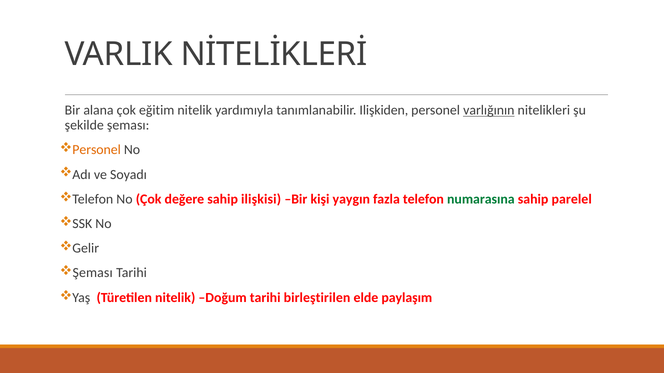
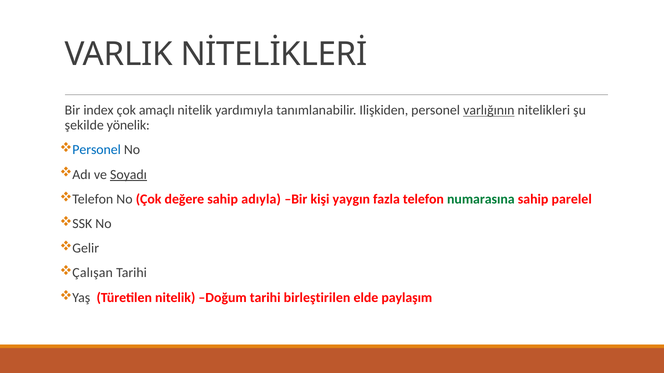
alana: alana -> index (98, 110)
eğitim: eğitim -> amaçlı (157, 110)
şekilde şeması: şeması -> yönelik (128, 125)
Personel colour: orange -> blue (97, 150)
Soyadı underline: none -> present (128, 175)
ilişkisi: ilişkisi -> adıyla (261, 199)
Şeması: Şeması -> Çalışan (93, 273)
